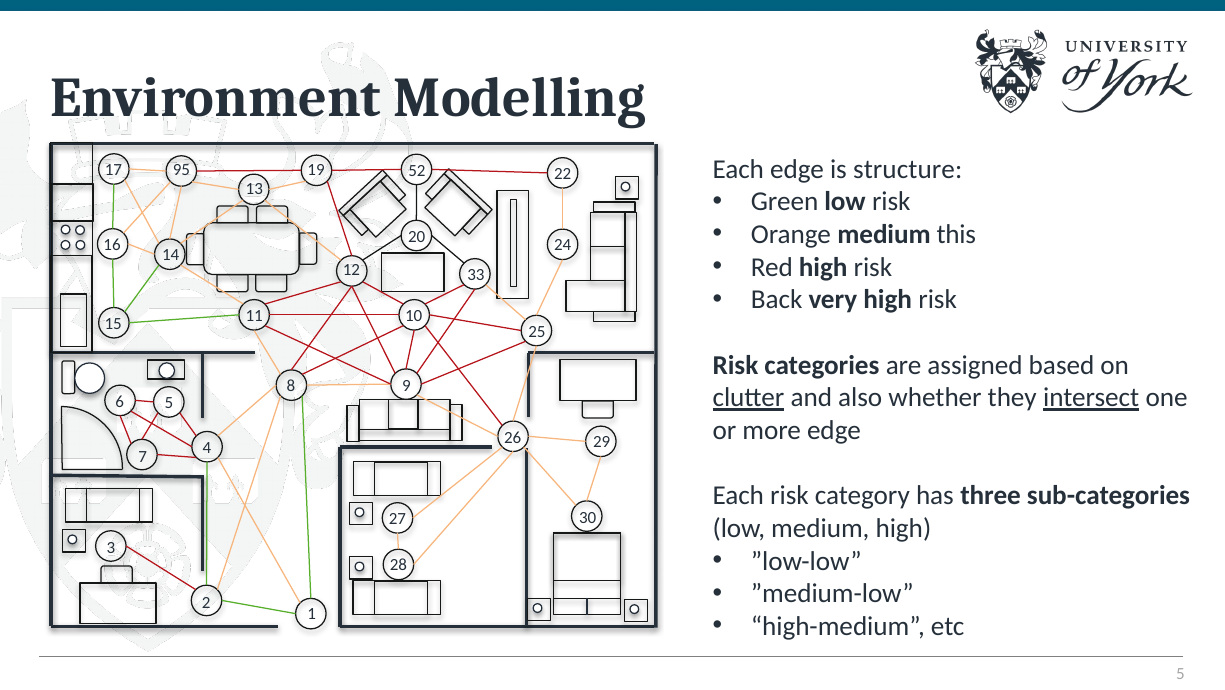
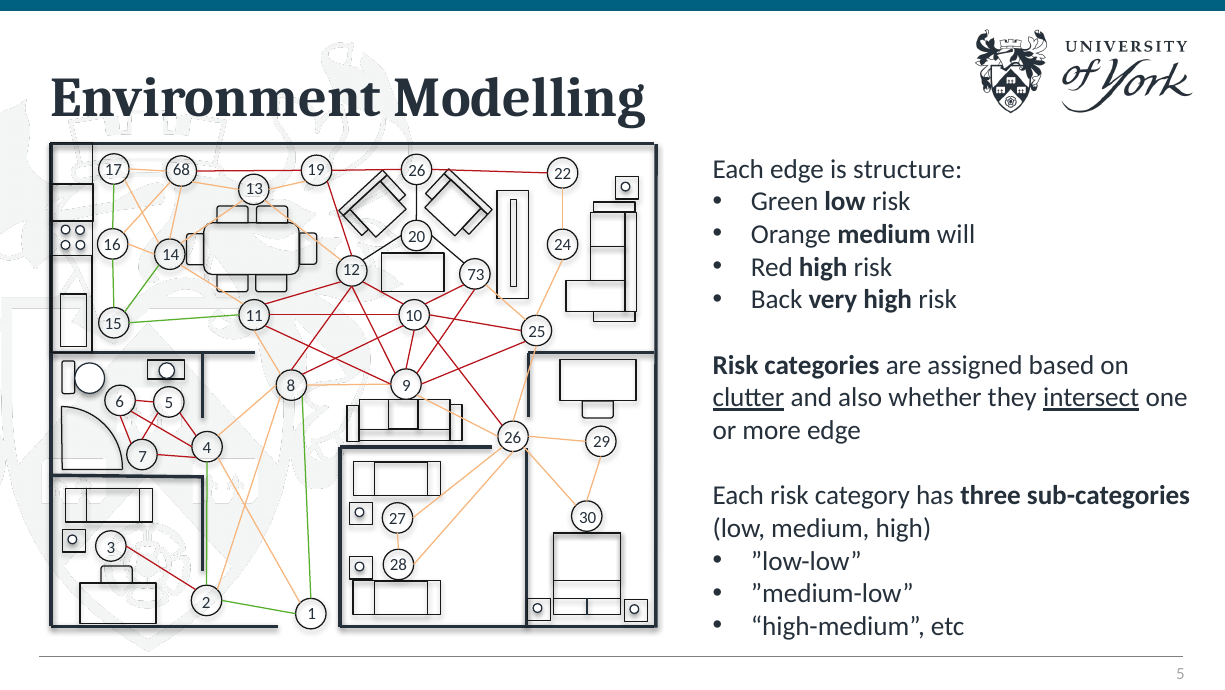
95: 95 -> 68 (181, 170)
19 52: 52 -> 26 (417, 171)
this: this -> will (956, 234)
33: 33 -> 73 (476, 275)
